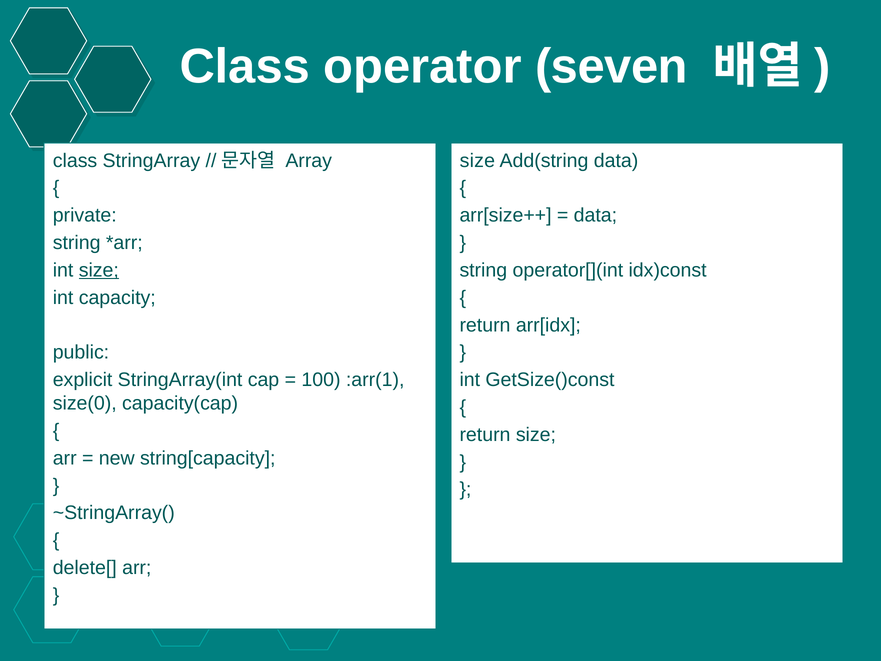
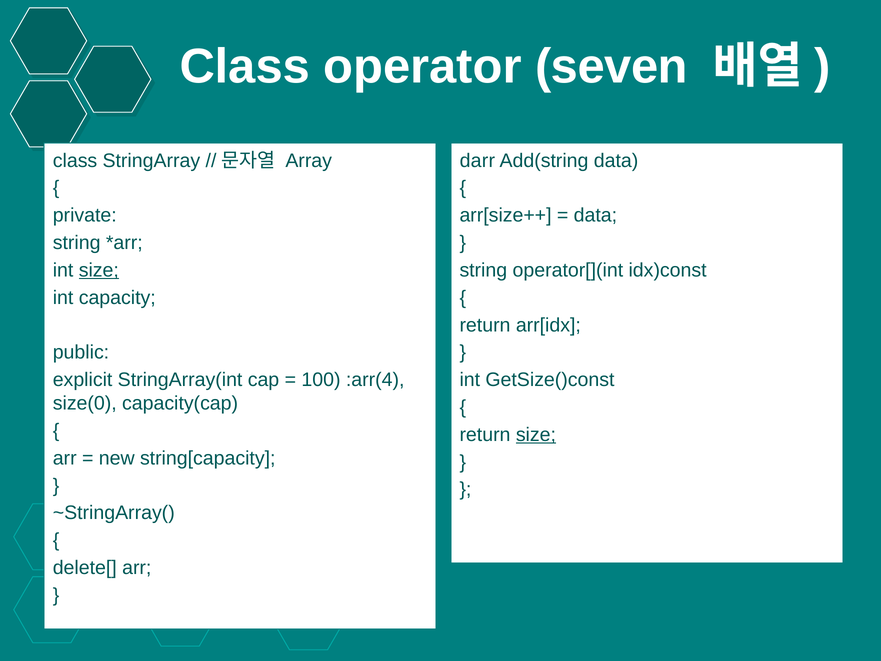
size: size -> darr (477, 161)
:arr(1: :arr(1 -> :arr(4 (375, 380)
size underline: none -> present (536, 435)
